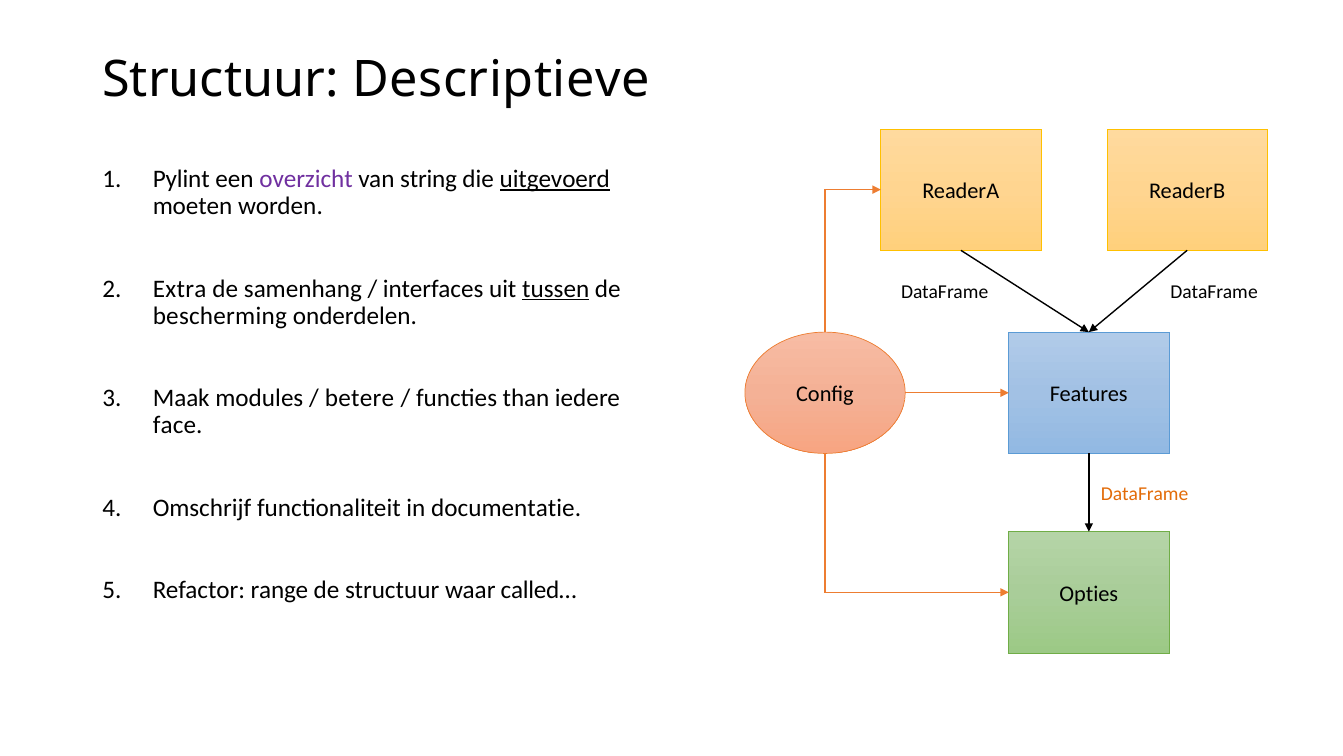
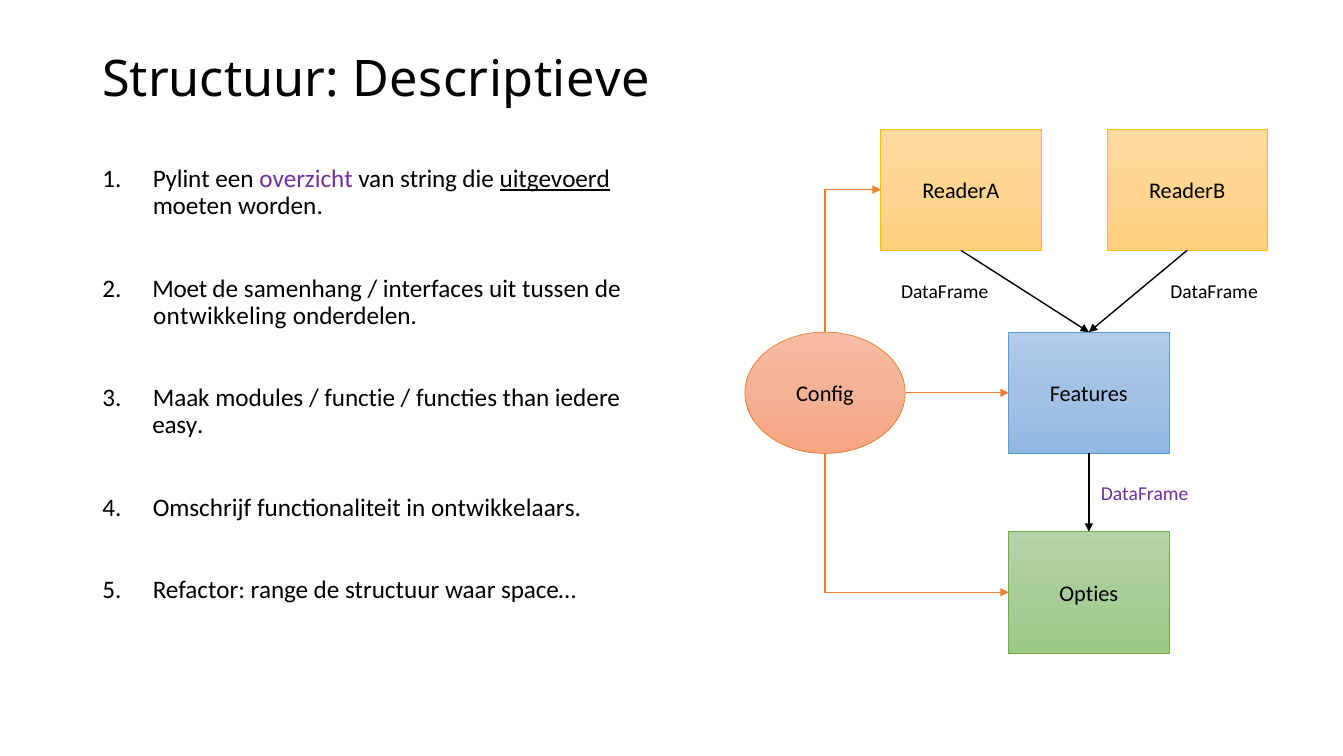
Extra: Extra -> Moet (180, 288)
tussen underline: present -> none (556, 288)
bescherming: bescherming -> ontwikkeling (220, 316)
betere: betere -> functie (360, 398)
face: face -> easy (178, 425)
DataFrame colour: orange -> purple (1145, 493)
documentatie: documentatie -> ontwikkelaars (506, 508)
called…: called… -> space… (539, 590)
